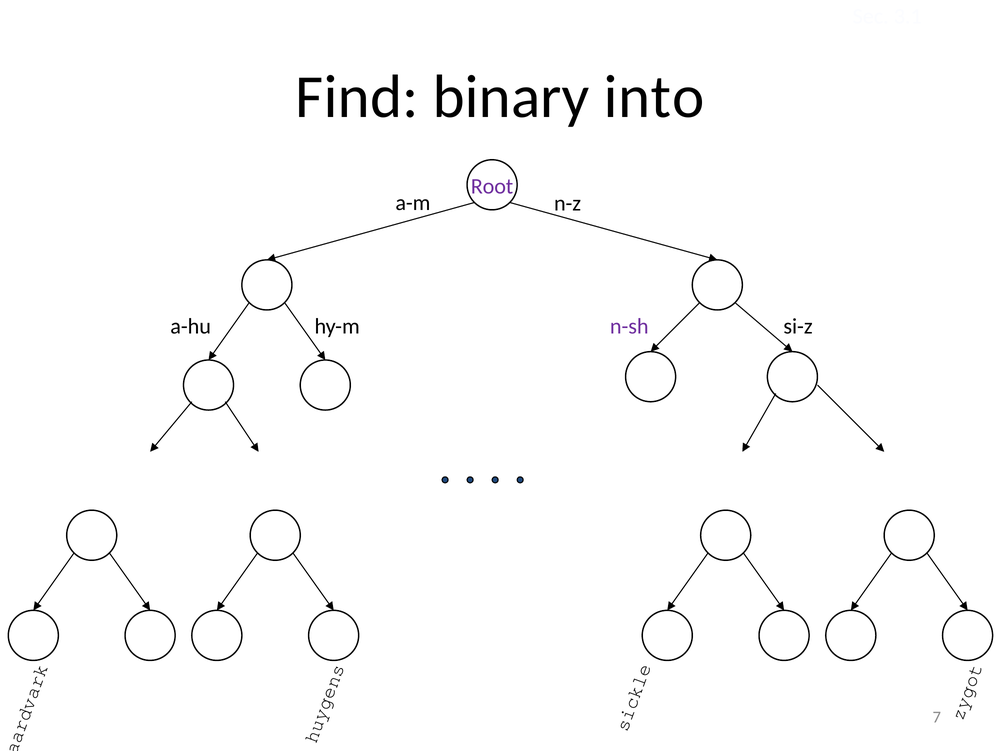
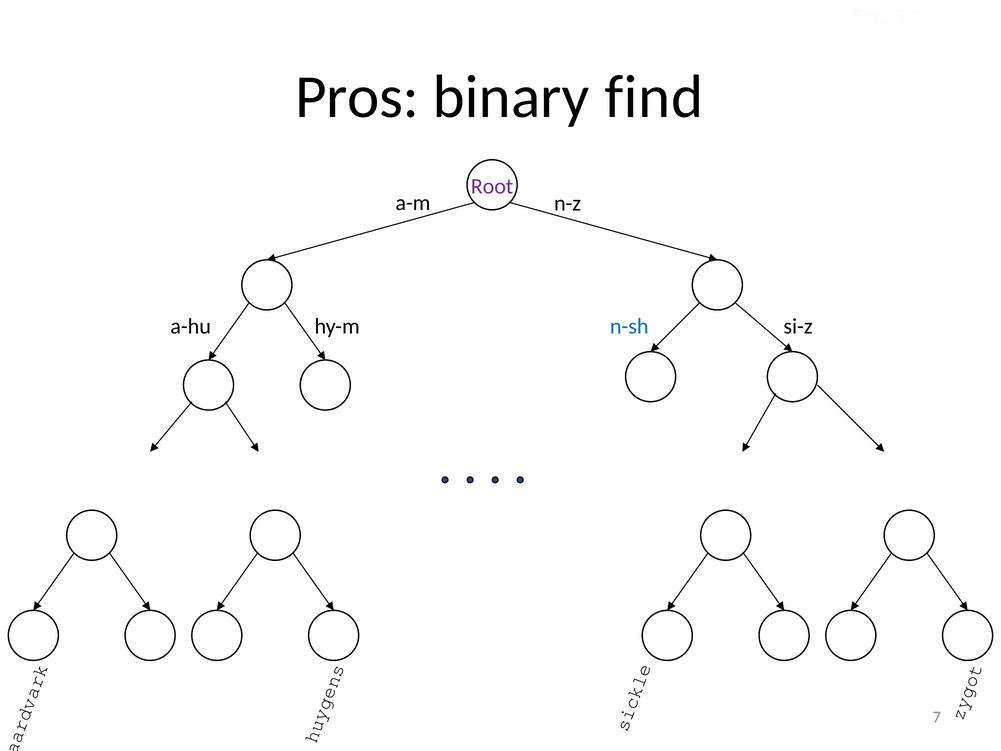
Find: Find -> Pros (357, 97)
into: into -> find (654, 97)
n-sh colour: purple -> blue (629, 326)
